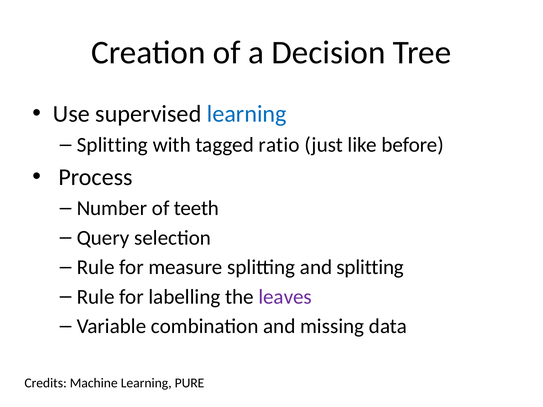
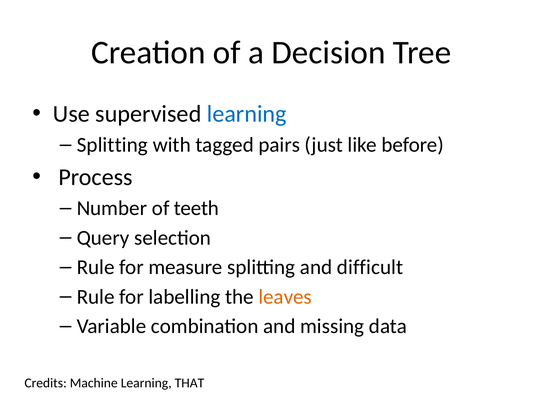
ratio: ratio -> pairs (279, 145)
and splitting: splitting -> difficult (370, 267)
leaves colour: purple -> orange (285, 297)
PURE: PURE -> THAT (189, 383)
